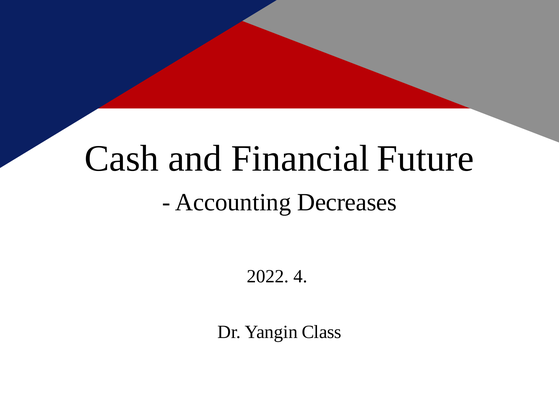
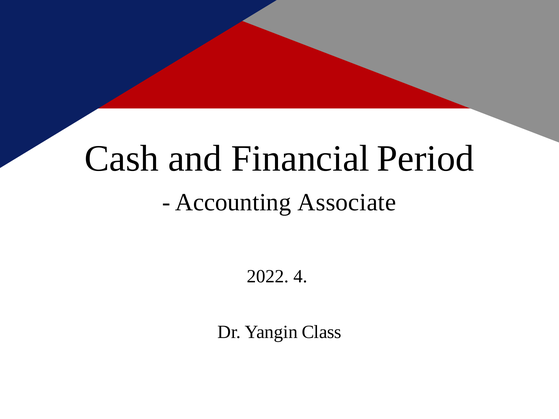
Future: Future -> Period (425, 159)
Decreases: Decreases -> Associate (347, 203)
